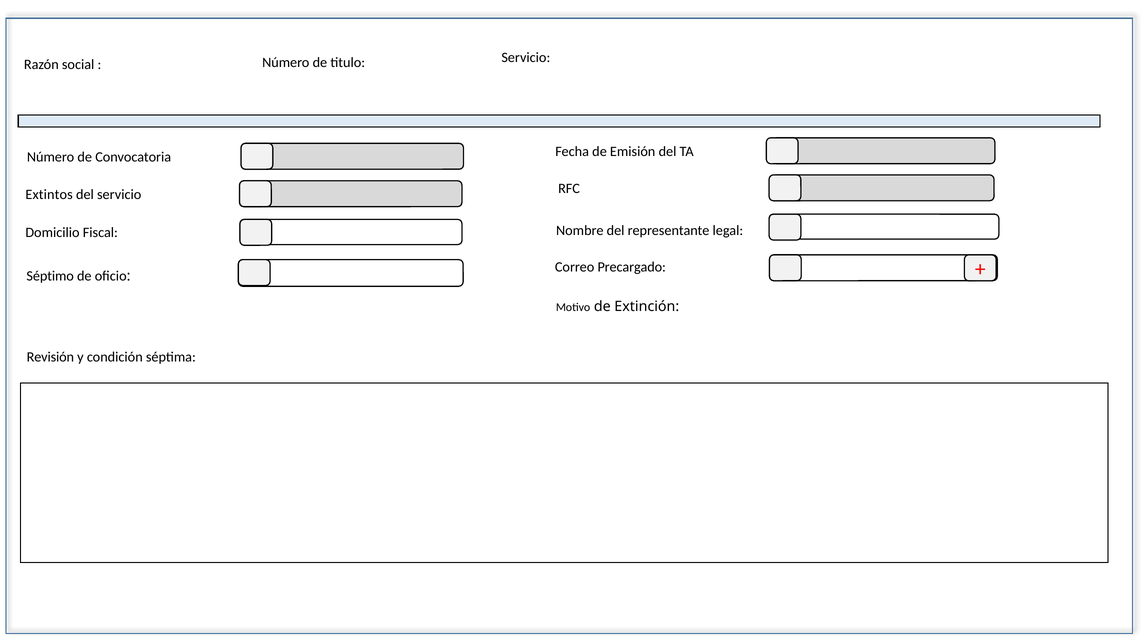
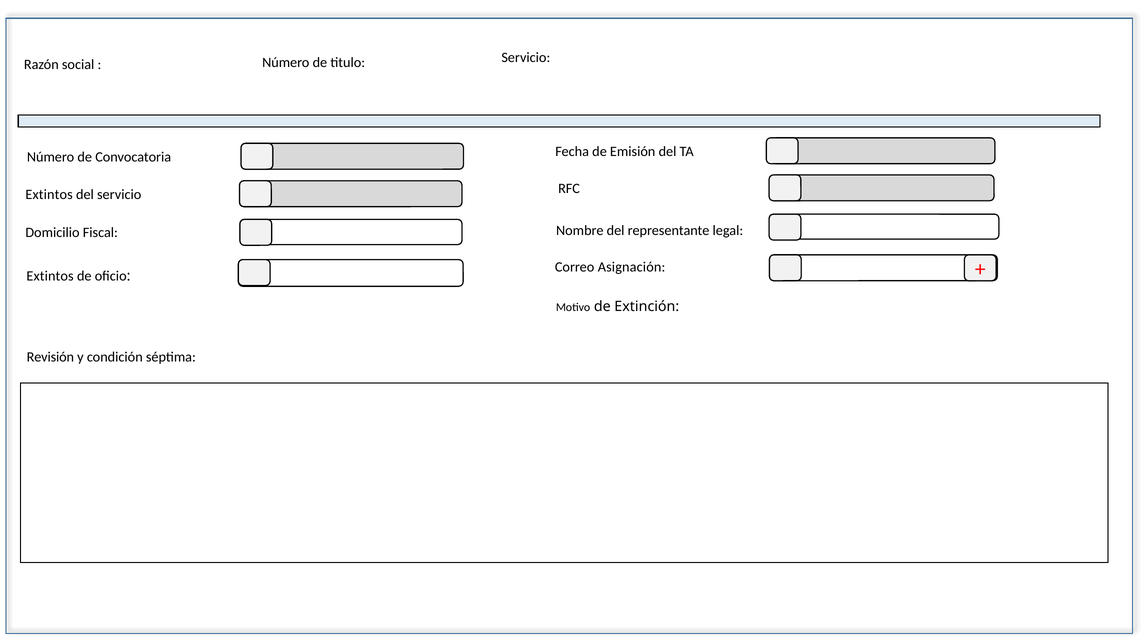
Precargado: Precargado -> Asignación (632, 267)
Séptimo: Séptimo -> Extintos (50, 276)
